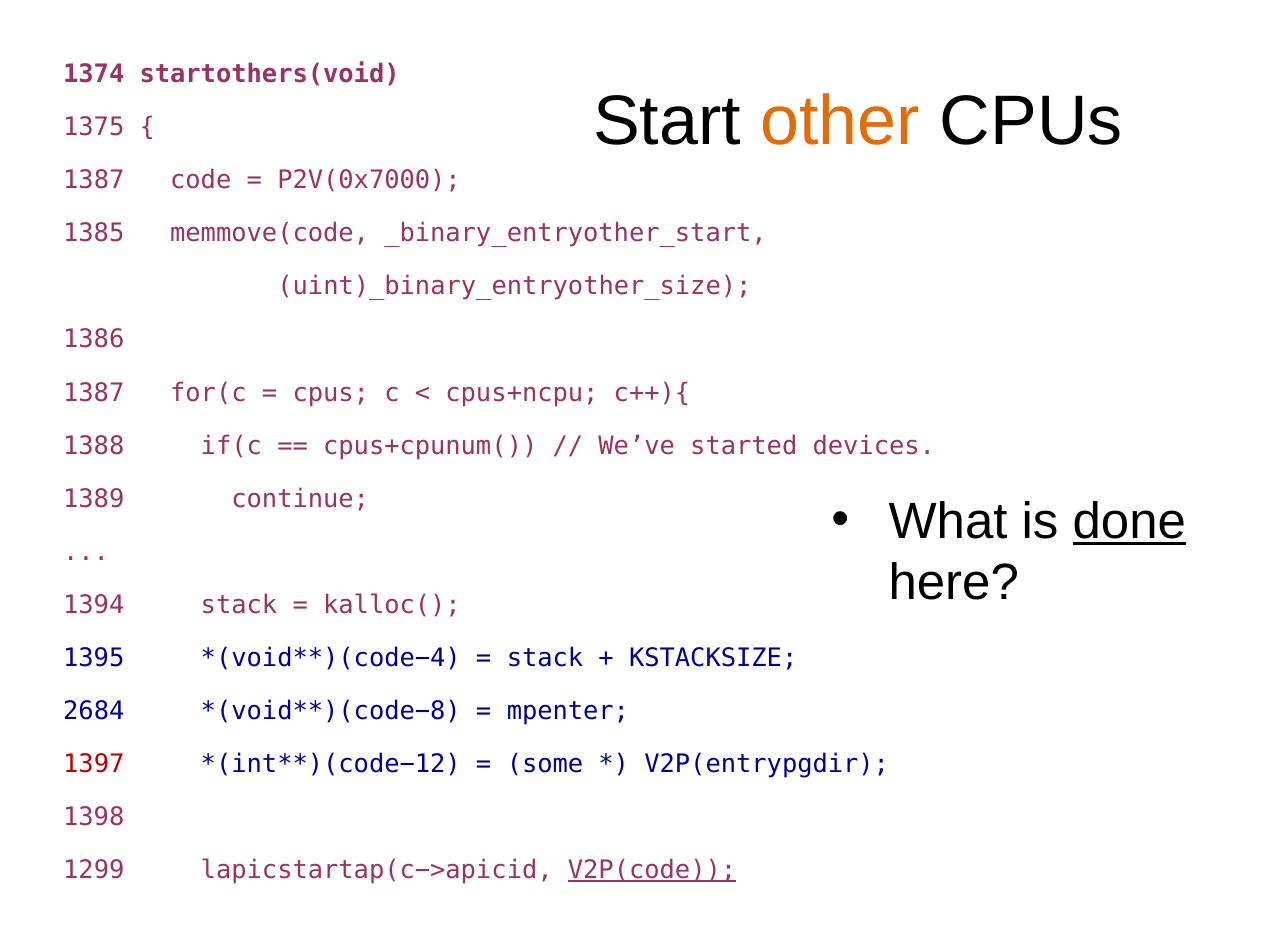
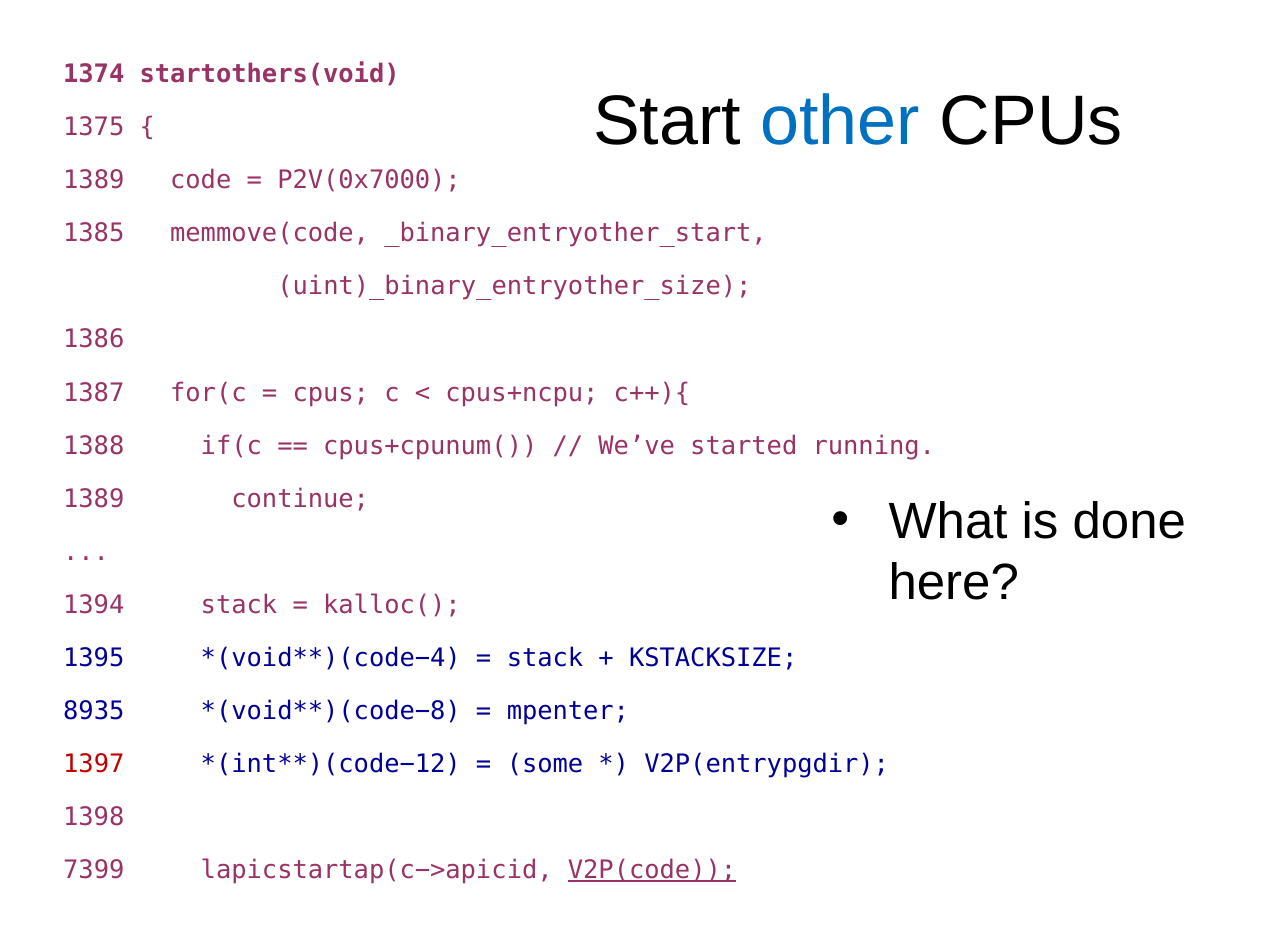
other colour: orange -> blue (840, 122)
1387: 1387 -> 1389 (94, 180)
devices: devices -> running (874, 446)
done underline: present -> none (1129, 521)
2684: 2684 -> 8935 (94, 711)
1299: 1299 -> 7399 (94, 870)
